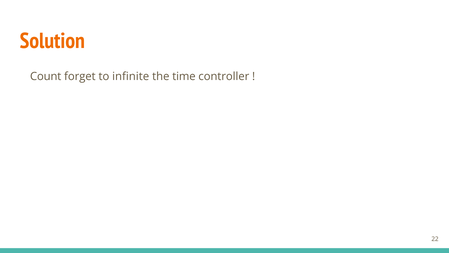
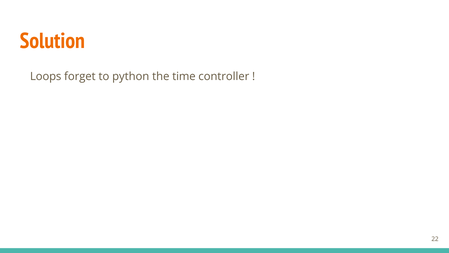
Count: Count -> Loops (46, 76)
infinite: infinite -> python (131, 76)
